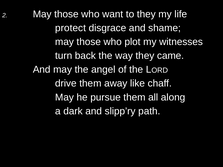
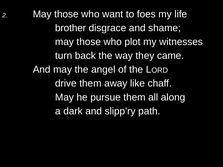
to they: they -> foes (146, 14)
protect: protect -> brother (71, 28)
